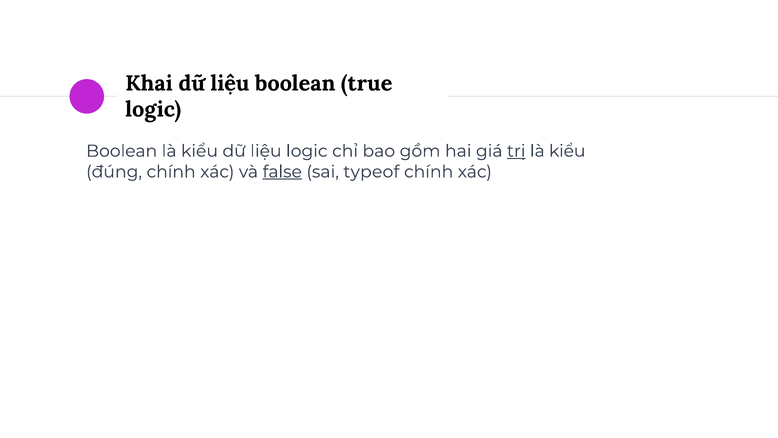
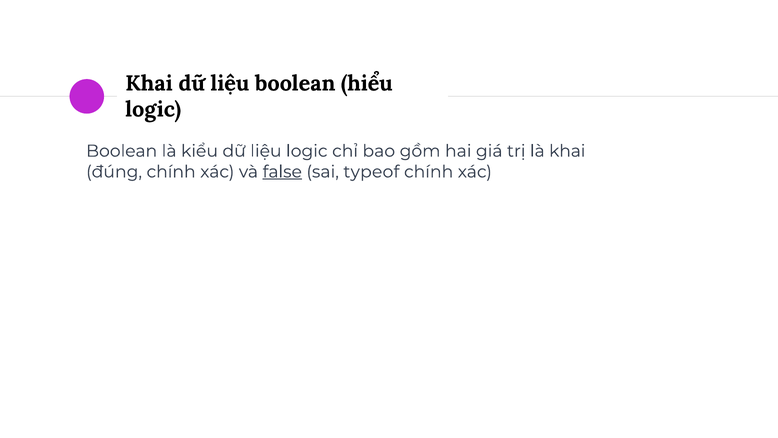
true: true -> hiểu (367, 83)
trị underline: present -> none (516, 151)
kiểu: kiểu -> khai (567, 151)
